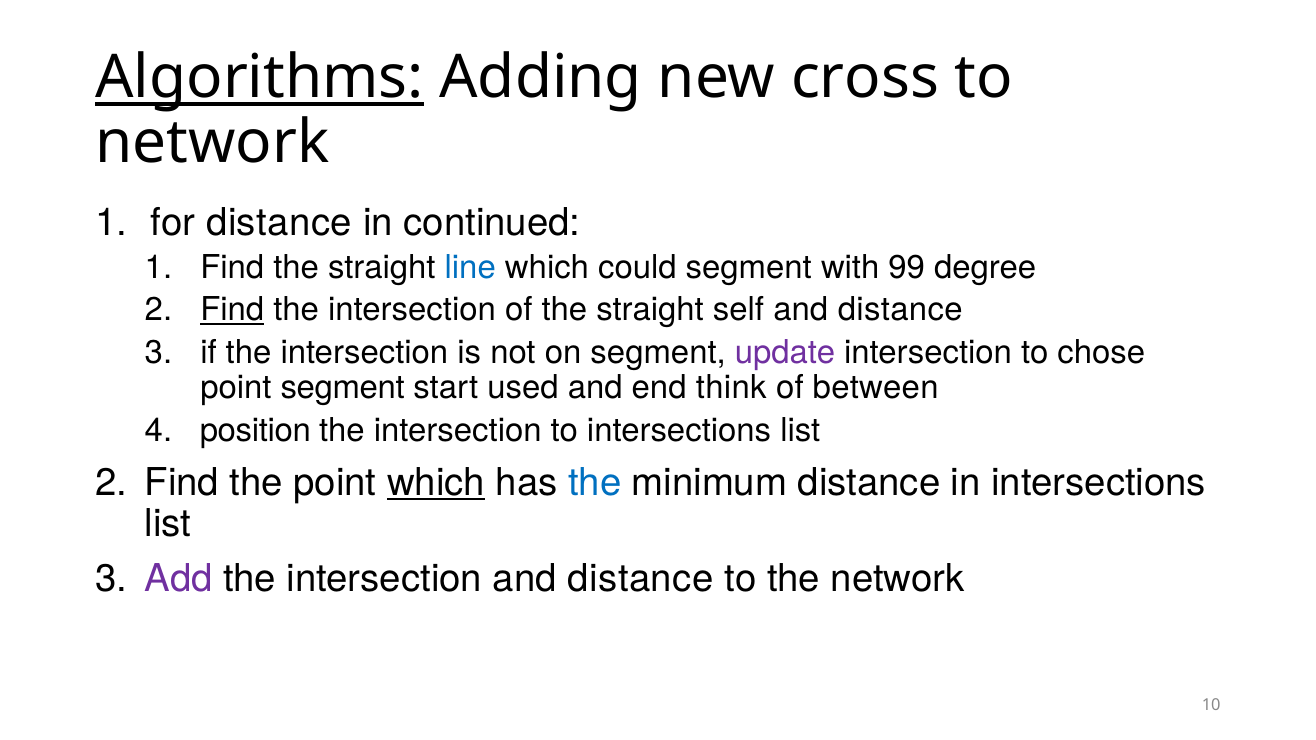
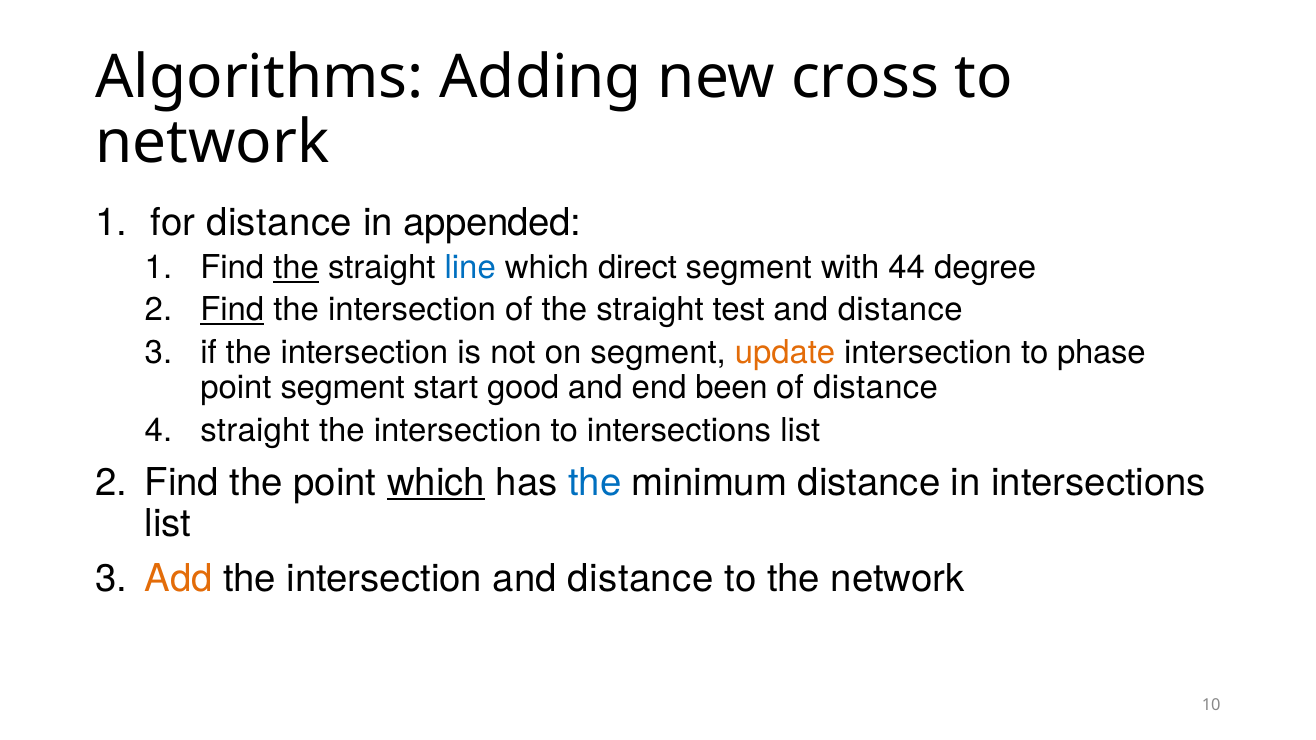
Algorithms underline: present -> none (260, 78)
continued: continued -> appended (492, 222)
the underline: none -> present (296, 268)
could: could -> direct (638, 268)
99: 99 -> 44 (907, 268)
self: self -> test (739, 310)
update colour: purple -> orange (785, 353)
chose: chose -> phase (1101, 353)
used: used -> good (523, 388)
think: think -> been (732, 388)
of between: between -> distance (876, 388)
position: position -> straight (255, 430)
Add colour: purple -> orange (179, 579)
